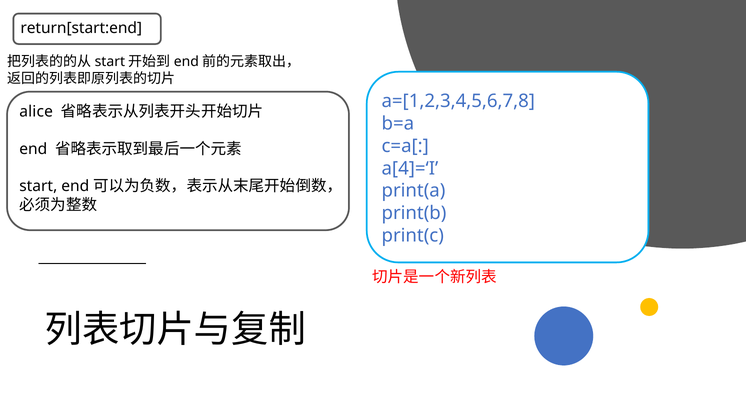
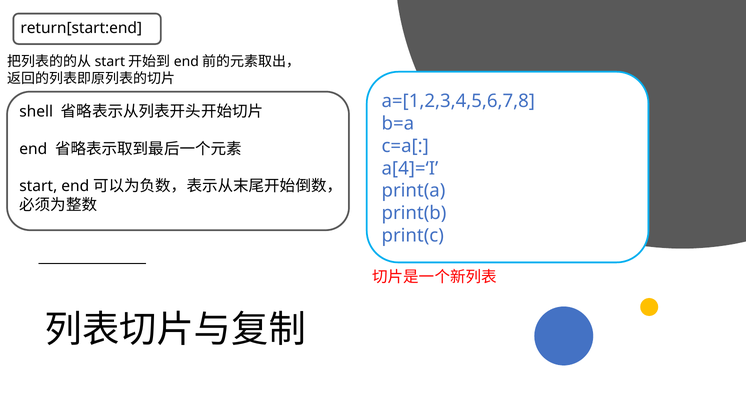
alice: alice -> shell (36, 111)
